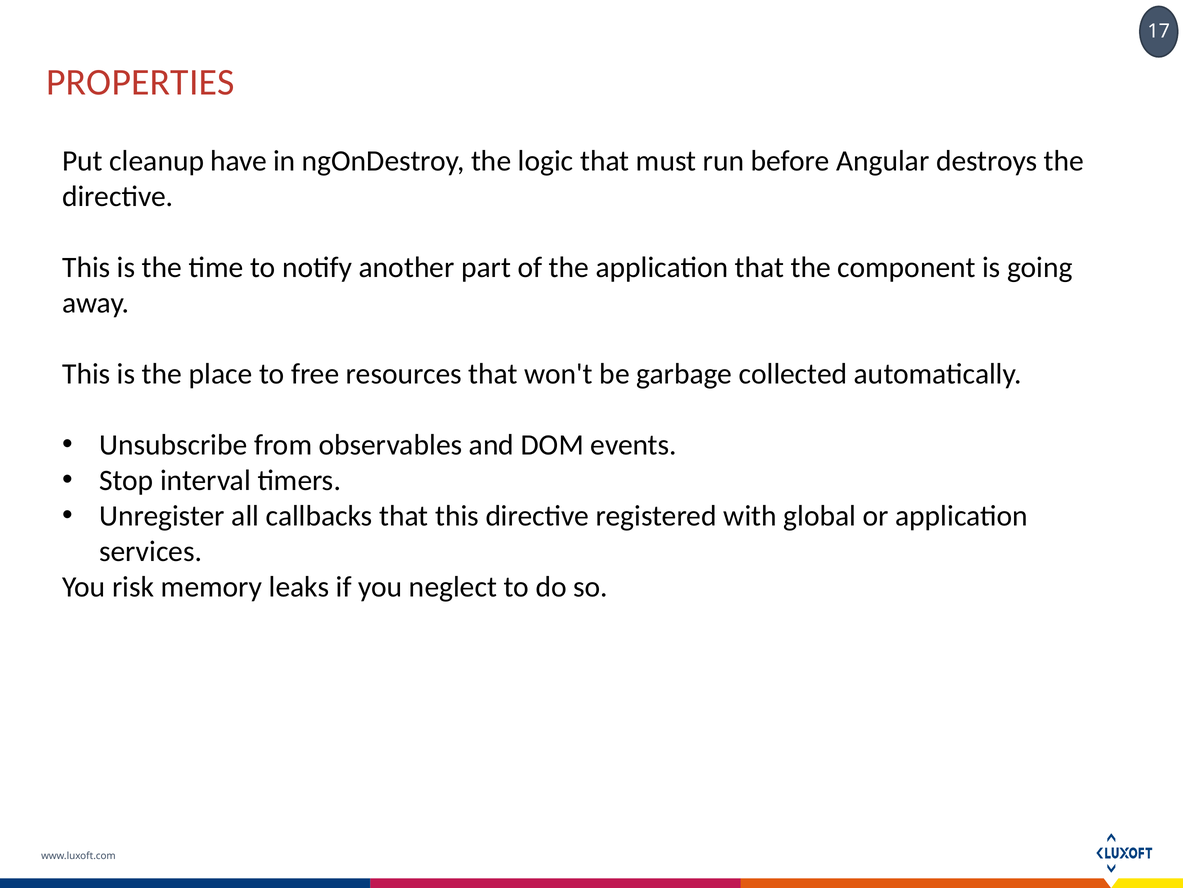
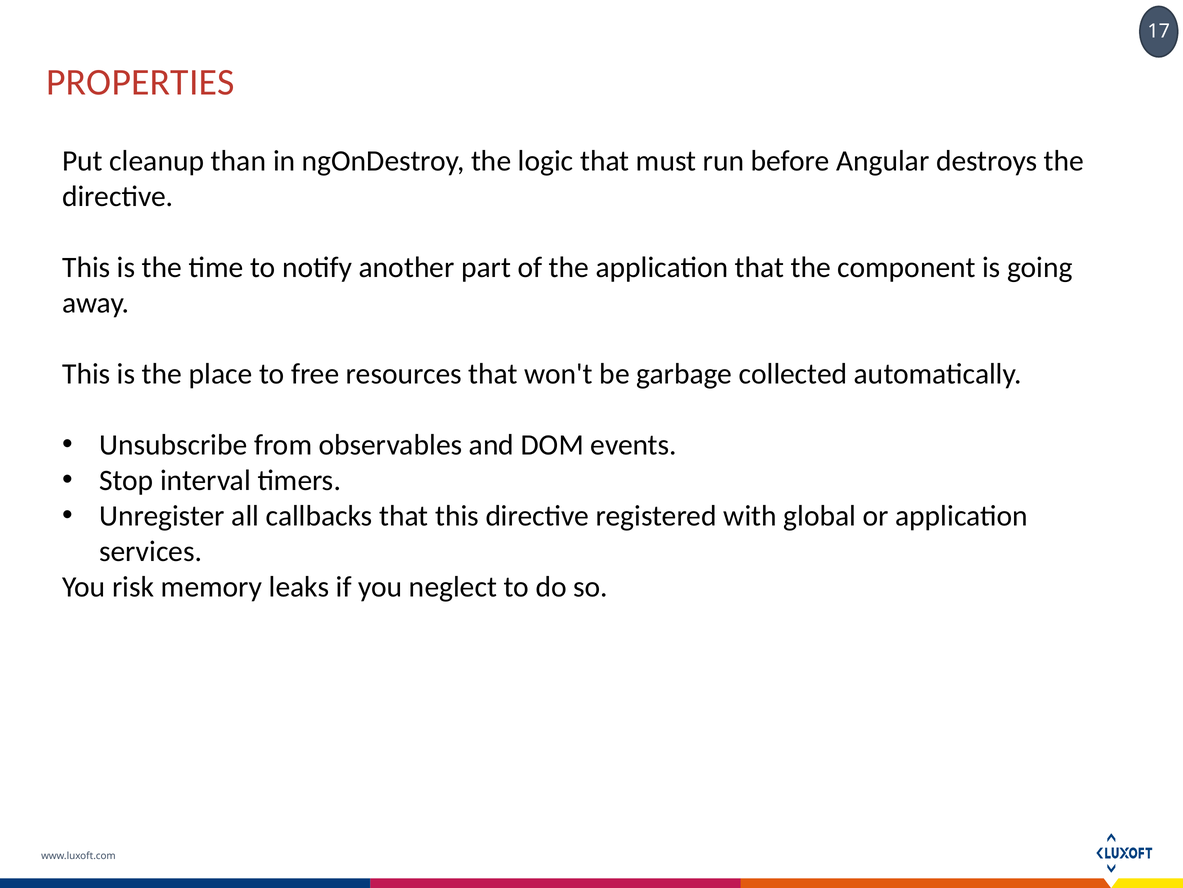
have: have -> than (239, 161)
